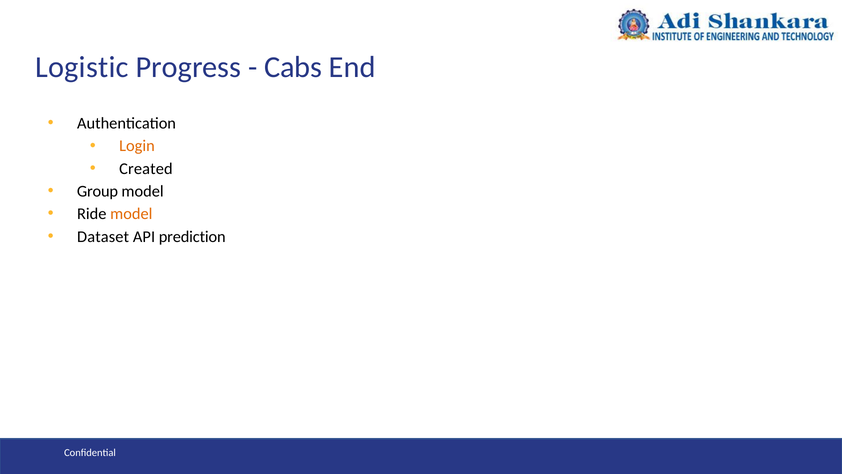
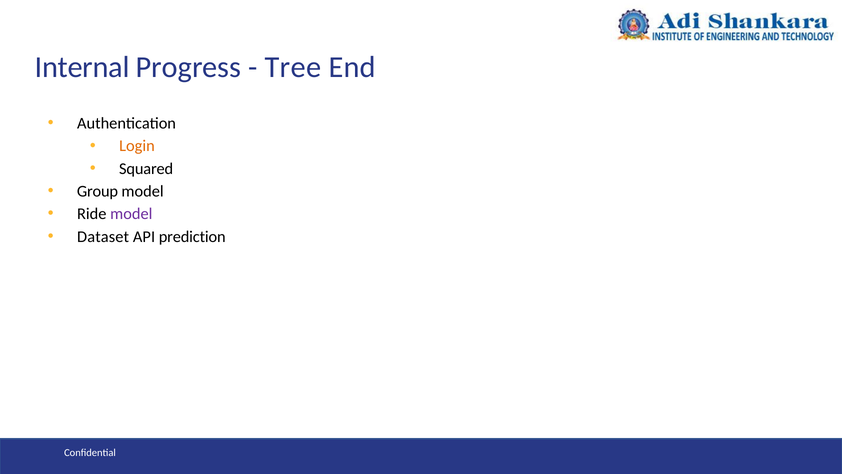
Logistic: Logistic -> Internal (82, 67)
Cabs: Cabs -> Tree (293, 67)
Created: Created -> Squared (146, 168)
model colour: orange -> purple (131, 214)
